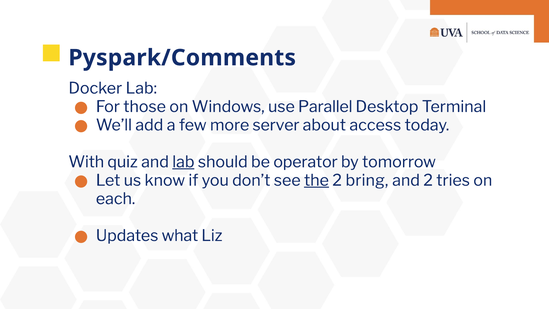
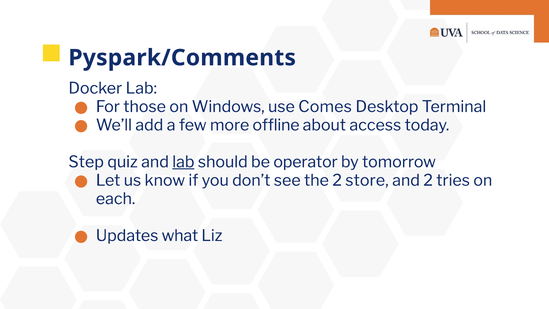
Parallel: Parallel -> Comes (325, 107)
server: server -> offline (276, 125)
With: With -> Step (86, 162)
the underline: present -> none (316, 180)
bring: bring -> store (367, 180)
